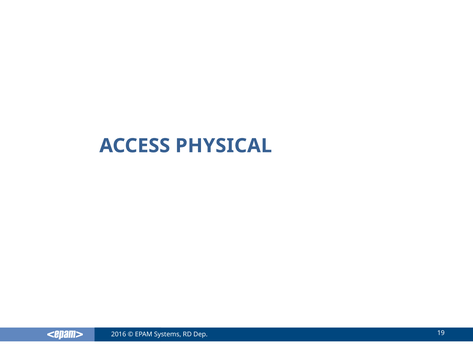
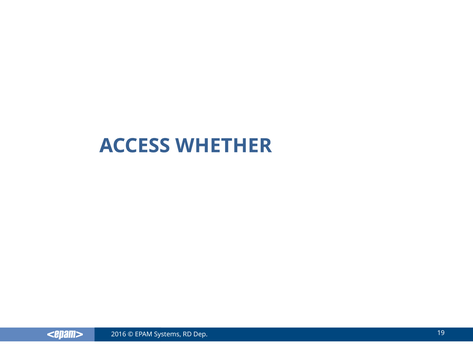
PHYSICAL: PHYSICAL -> WHETHER (224, 146)
